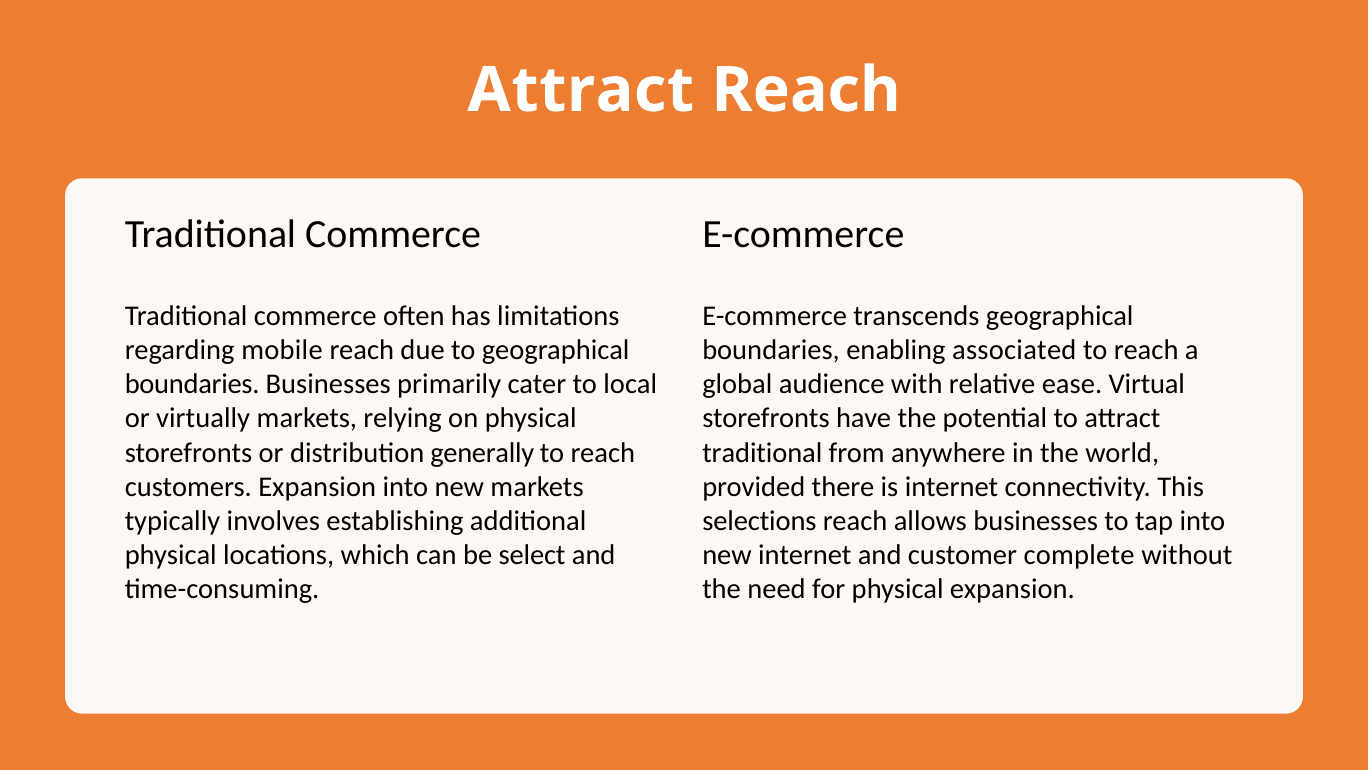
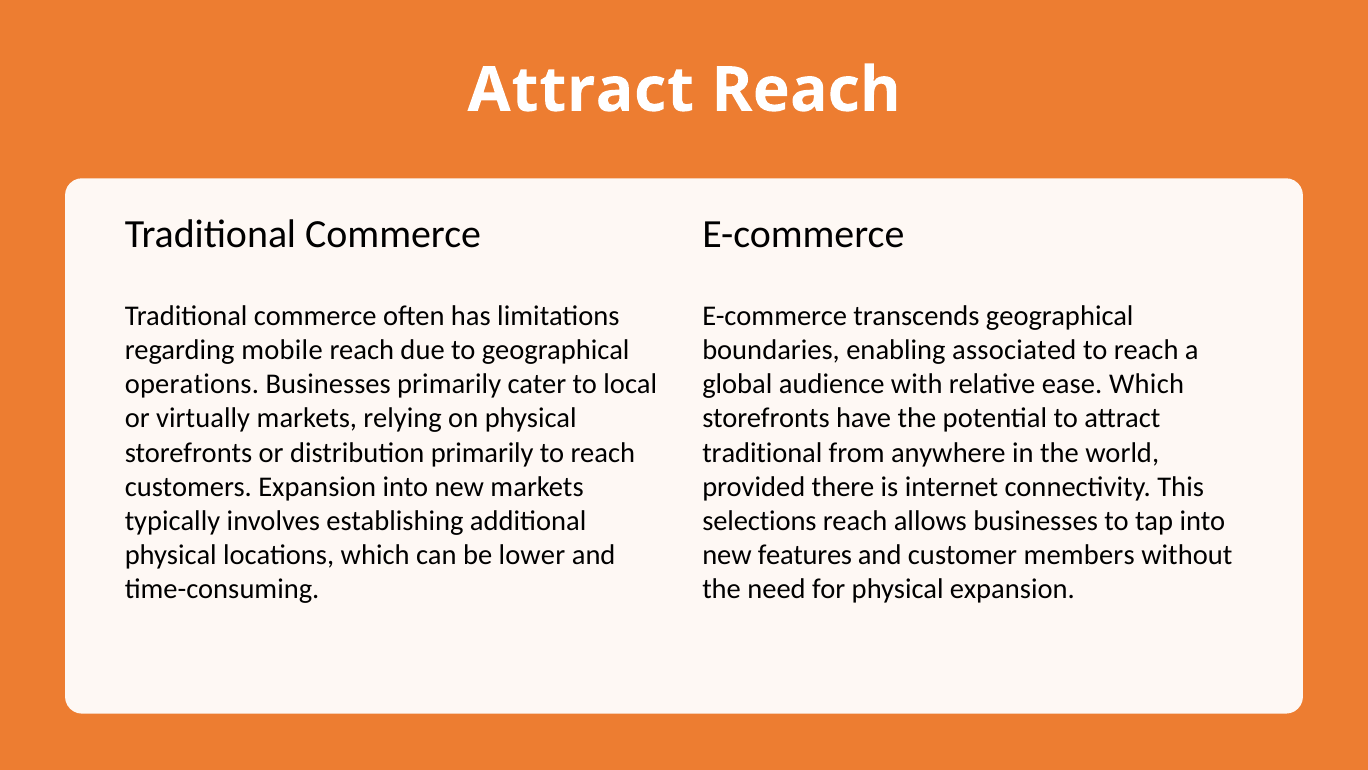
boundaries: boundaries -> operations (192, 384)
ease Virtual: Virtual -> Which (1147, 384)
distribution generally: generally -> primarily (482, 452)
select: select -> lower (532, 555)
new internet: internet -> features (805, 555)
complete: complete -> members (1079, 555)
